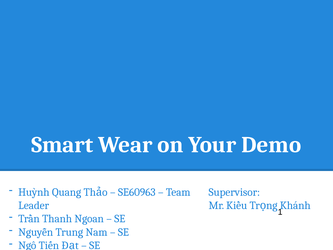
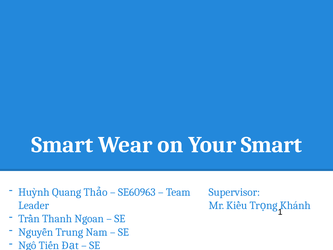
Your Demo: Demo -> Smart (271, 145)
